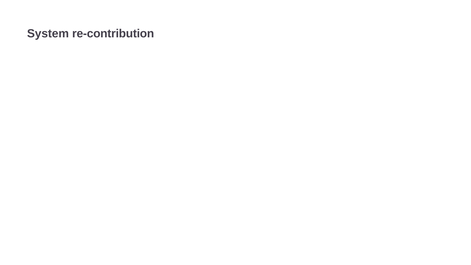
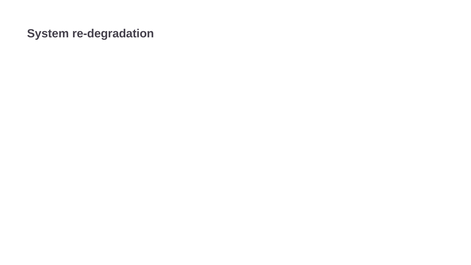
re-contribution: re-contribution -> re-degradation (113, 34)
